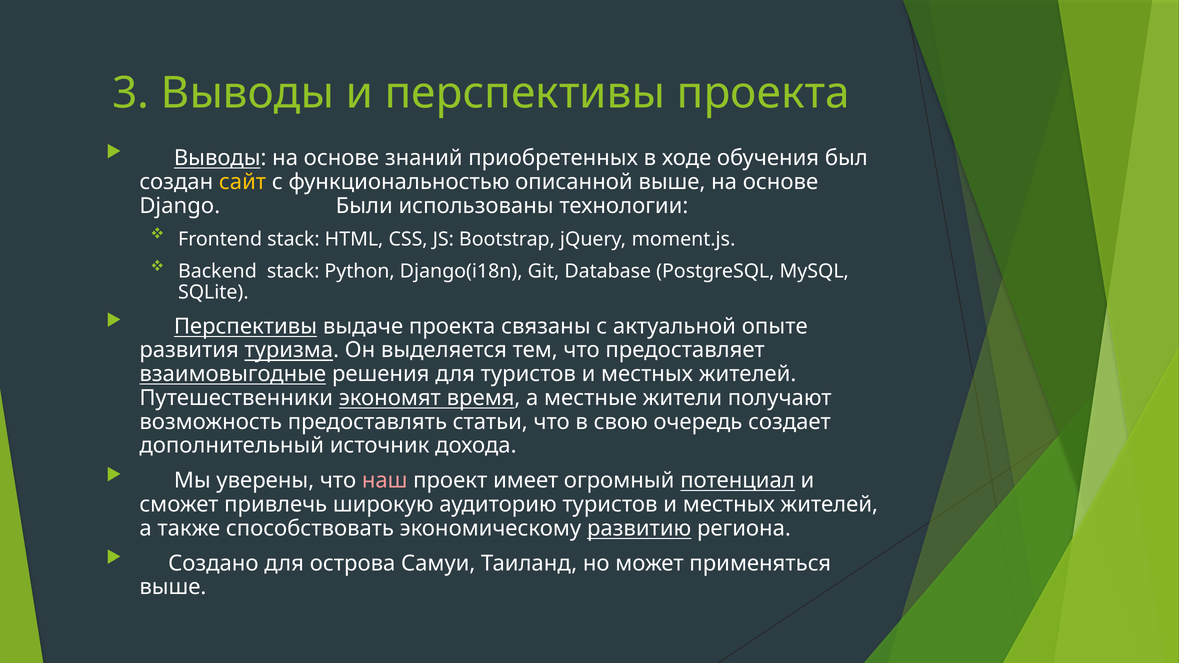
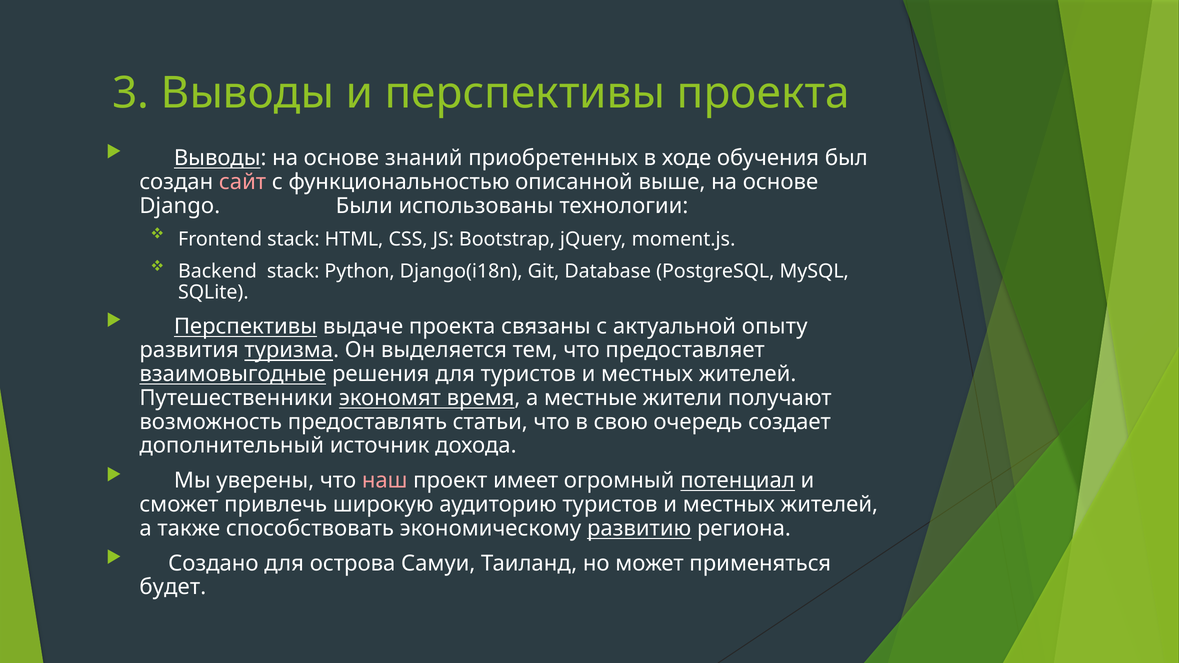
сайт colour: yellow -> pink (243, 182)
опыте: опыте -> опыту (775, 326)
выше: выше -> будет (173, 587)
